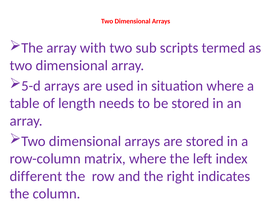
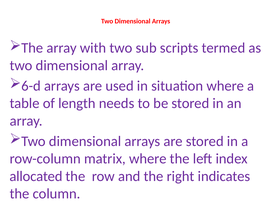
5-d: 5-d -> 6-d (31, 86)
different: different -> allocated (36, 176)
